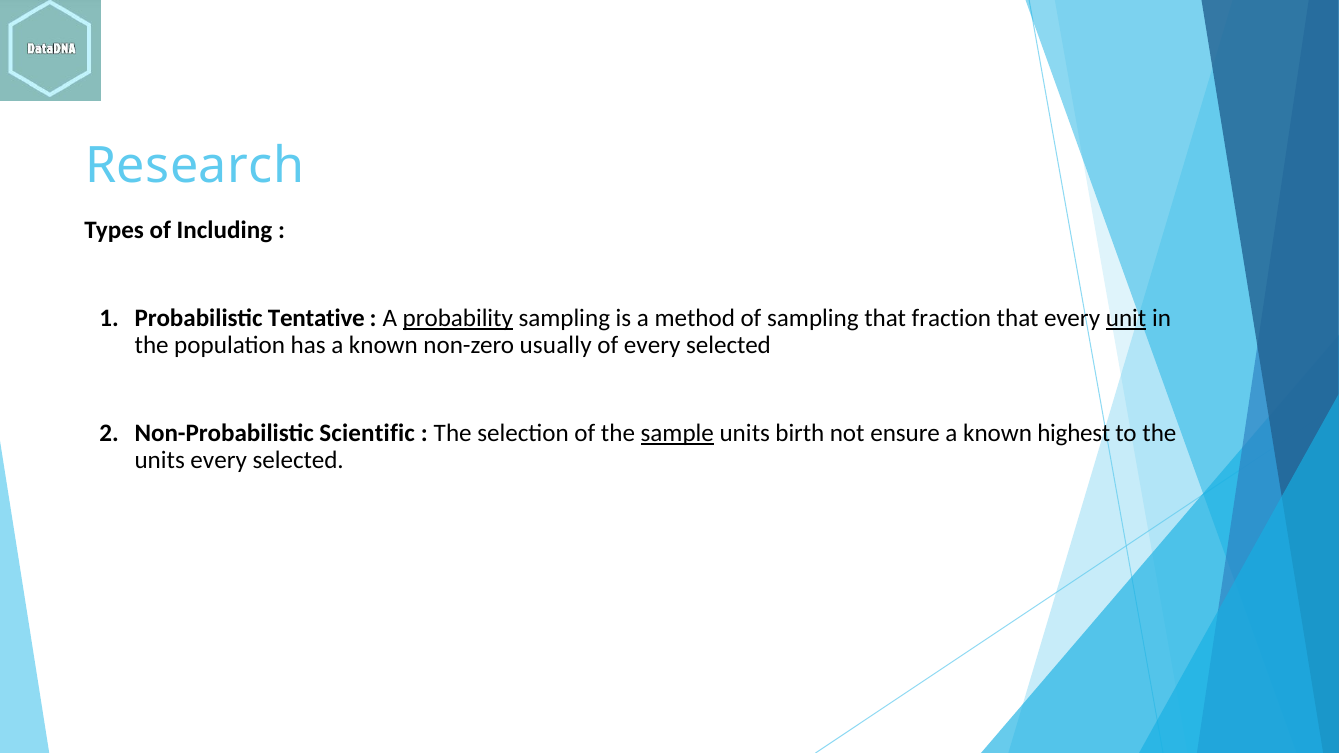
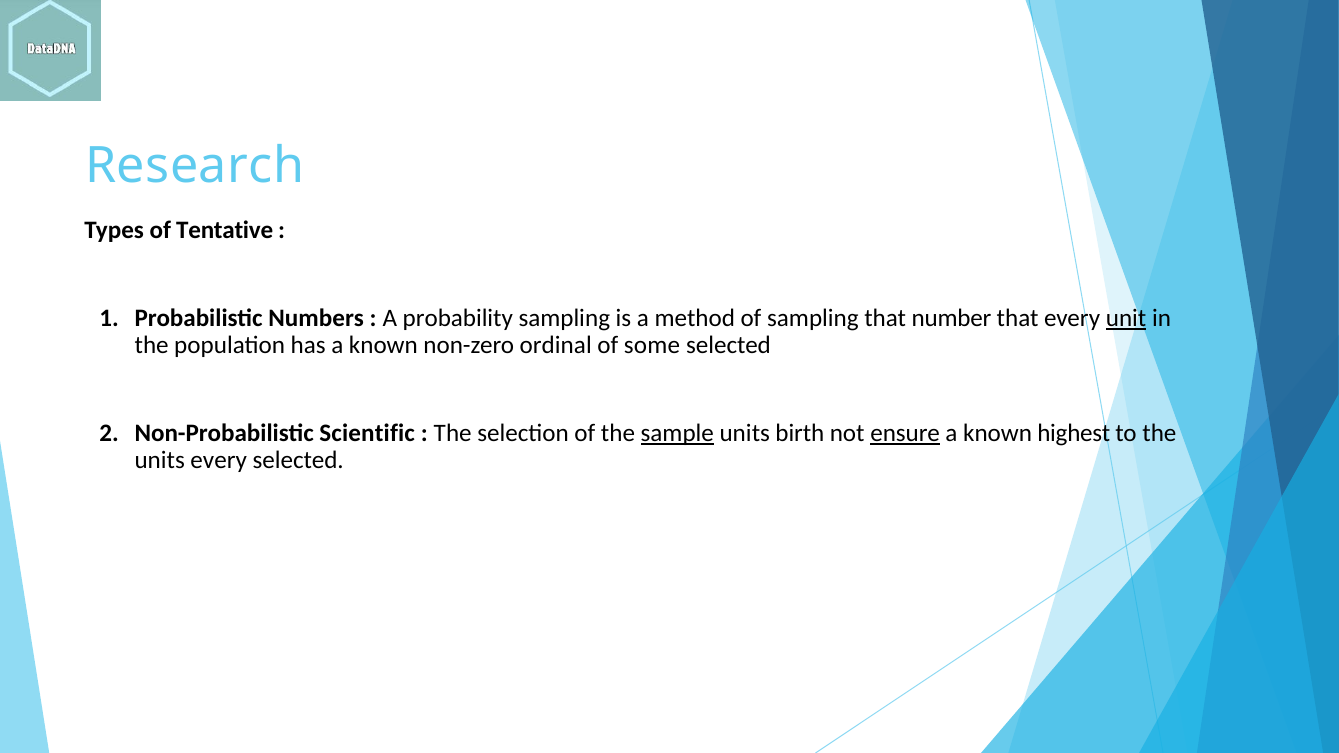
Including: Including -> Tentative (225, 231)
Tentative: Tentative -> Numbers (316, 318)
probability underline: present -> none (458, 318)
fraction: fraction -> number (952, 318)
usually: usually -> ordinal (556, 345)
of every: every -> some (652, 345)
ensure underline: none -> present (905, 433)
